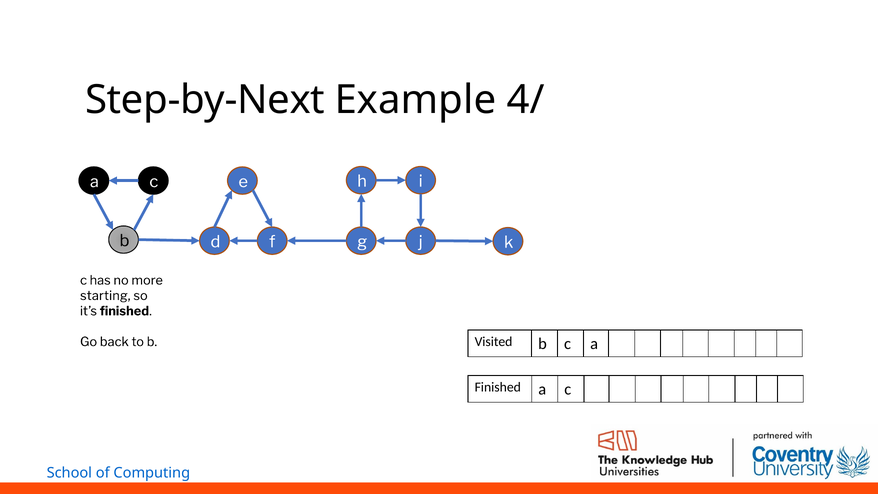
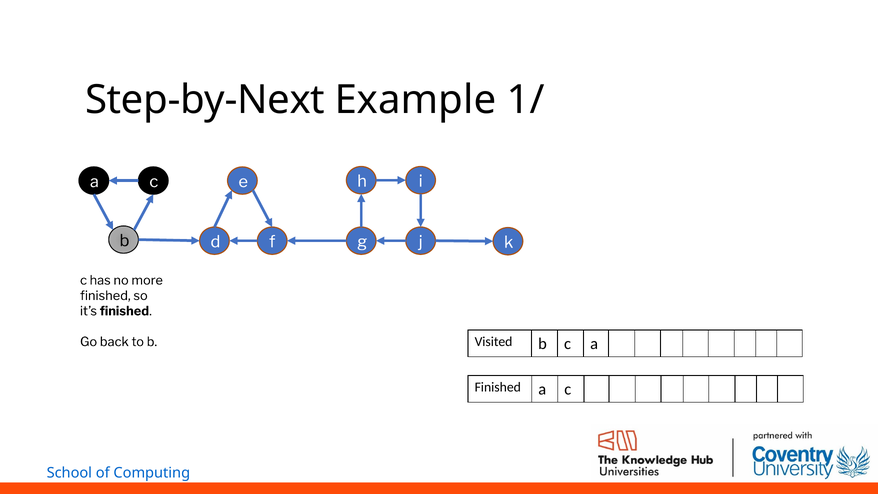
4/: 4/ -> 1/ (526, 100)
starting: starting -> finished (105, 296)
